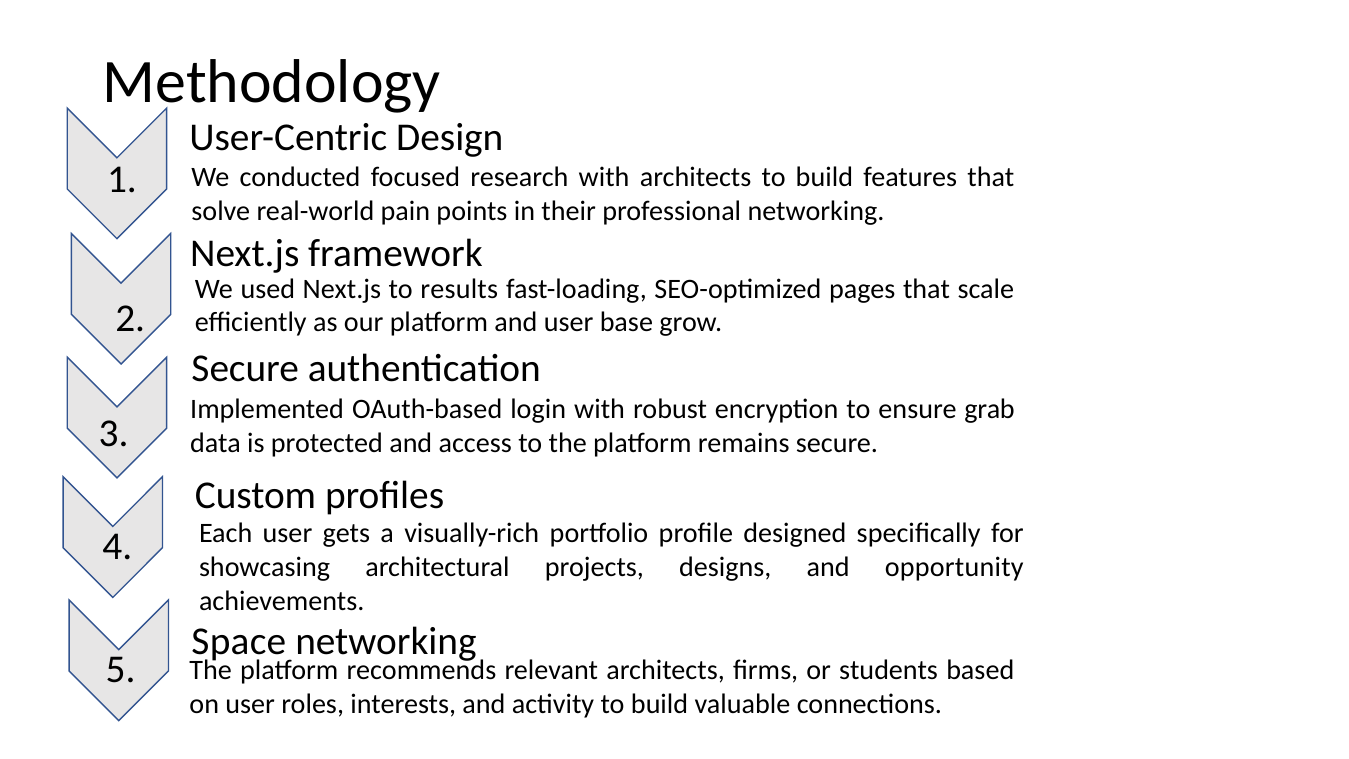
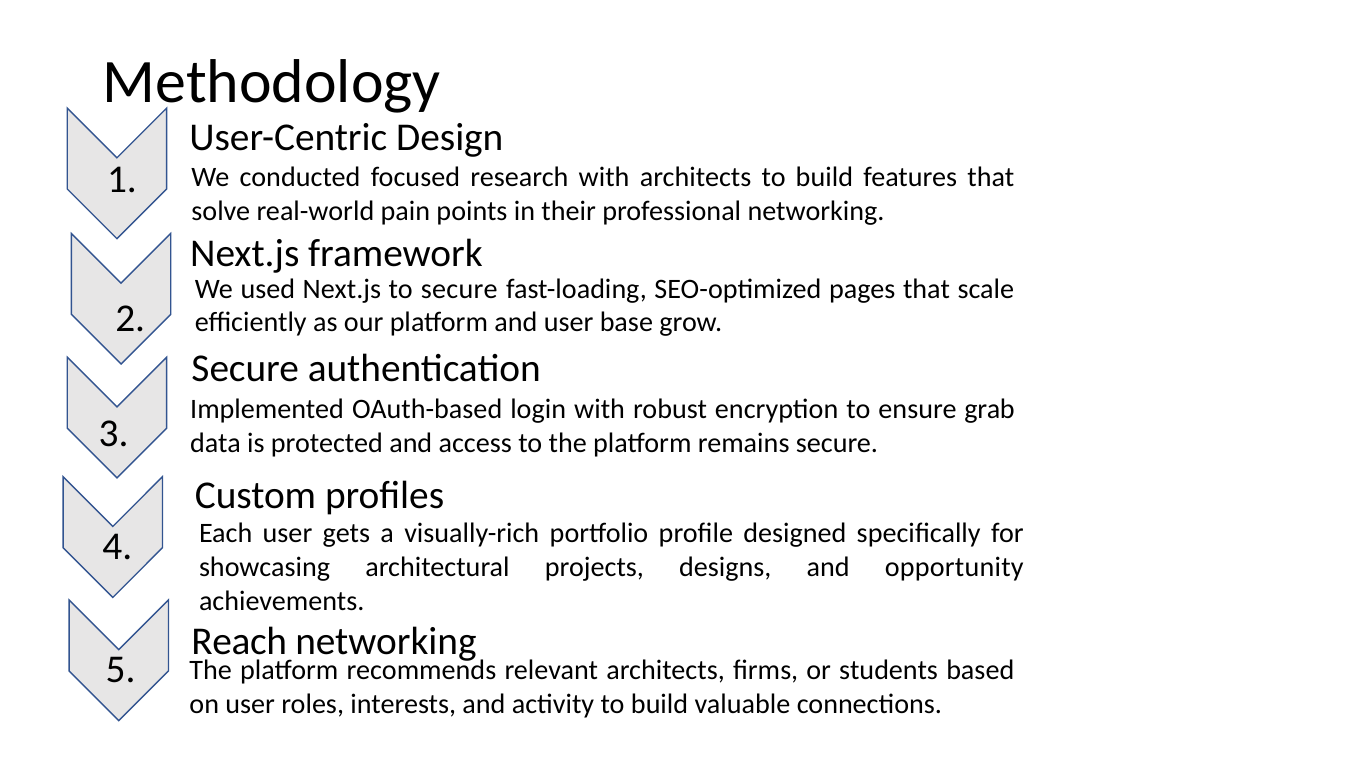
to results: results -> secure (459, 289)
Space: Space -> Reach (239, 641)
